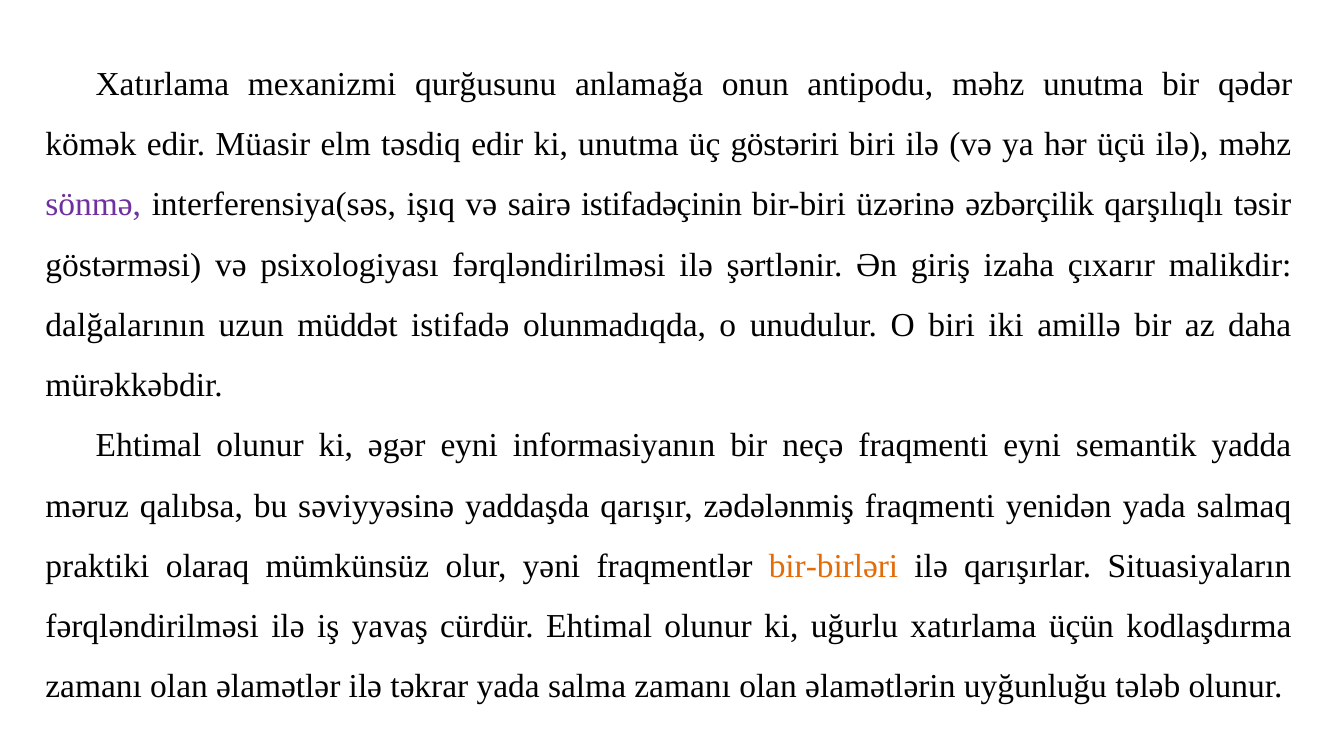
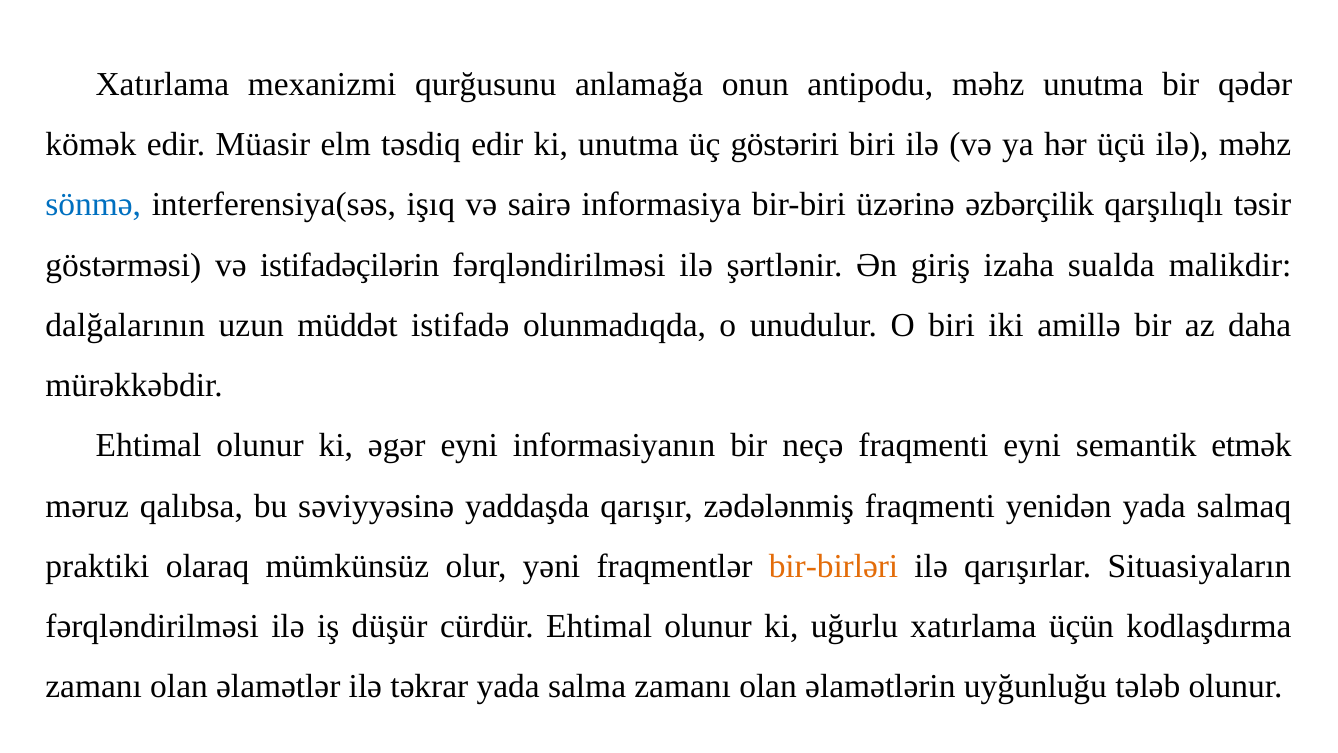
sönmə colour: purple -> blue (93, 205)
istifadəçinin: istifadəçinin -> informasiya (661, 205)
psixologiyası: psixologiyası -> istifadəçilərin (350, 265)
çıxarır: çıxarır -> sualda (1111, 265)
yadda: yadda -> etmək (1251, 446)
yavaş: yavaş -> düşür (390, 626)
